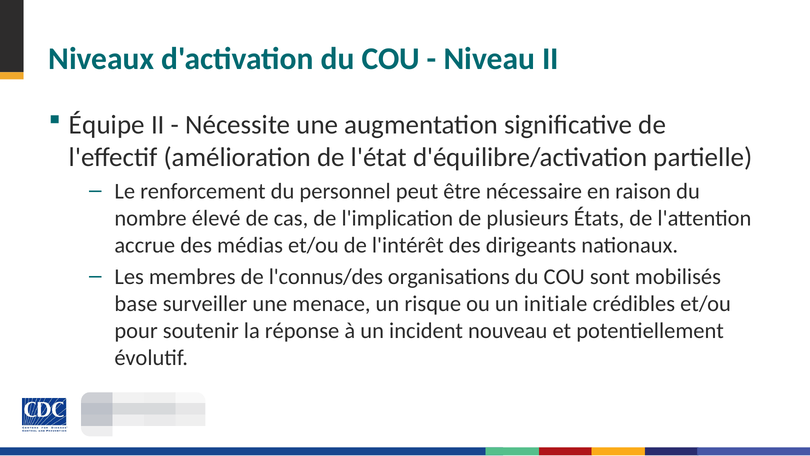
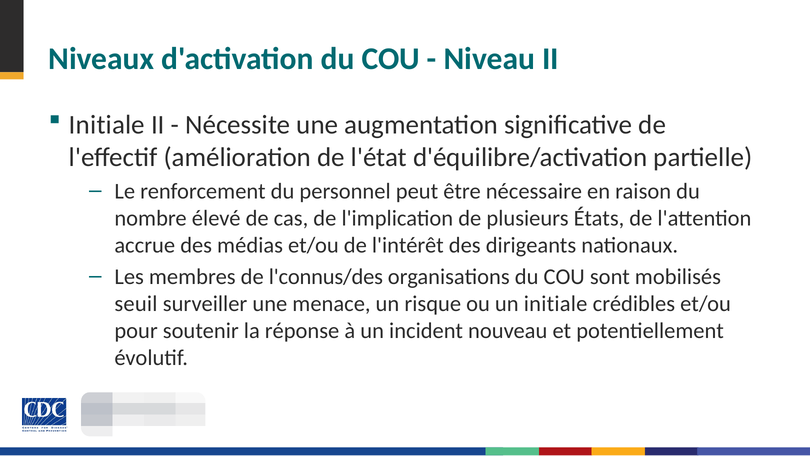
Équipe: Équipe -> Initiale (107, 125)
base: base -> seuil (136, 304)
